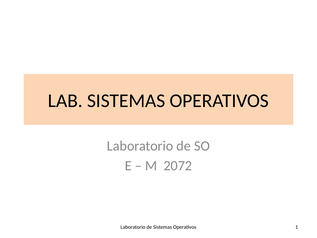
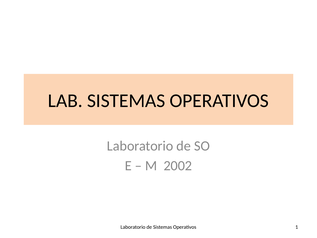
2072: 2072 -> 2002 (178, 165)
